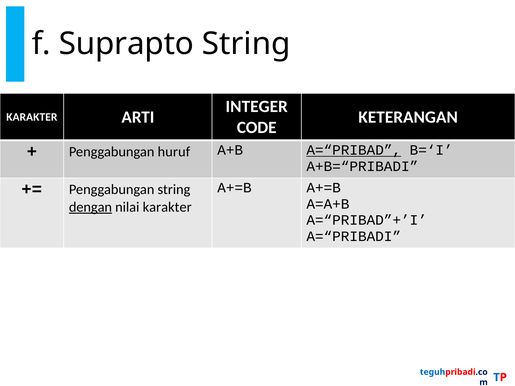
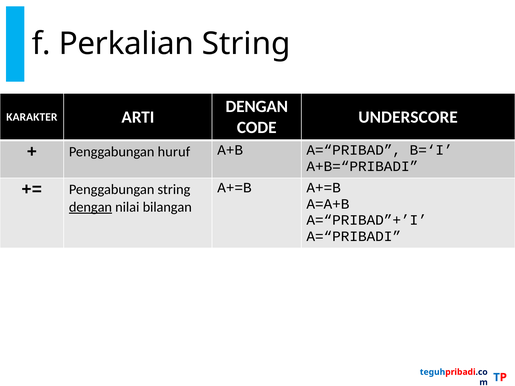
Suprapto: Suprapto -> Perkalian (126, 44)
INTEGER: INTEGER -> DENGAN (257, 107)
KETERANGAN: KETERANGAN -> UNDERSCORE (408, 117)
A=“PRIBAD underline: present -> none (354, 150)
nilai karakter: karakter -> bilangan (167, 207)
